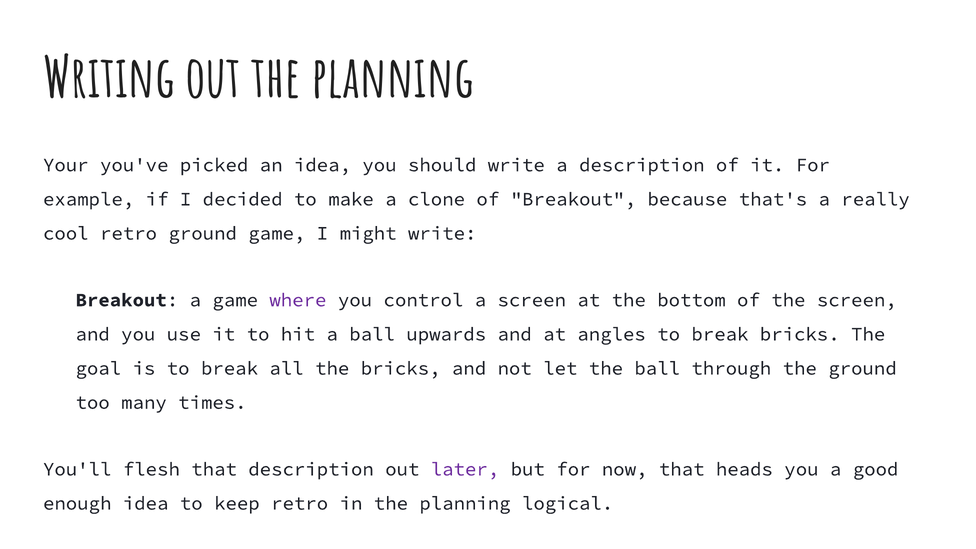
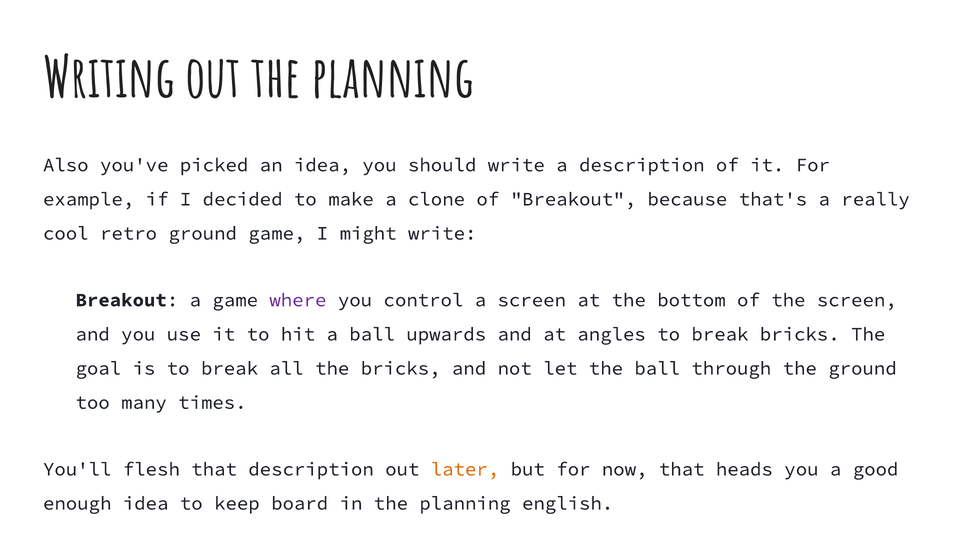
Your: Your -> Also (66, 165)
later colour: purple -> orange (465, 469)
keep retro: retro -> board (300, 503)
logical: logical -> english (568, 503)
